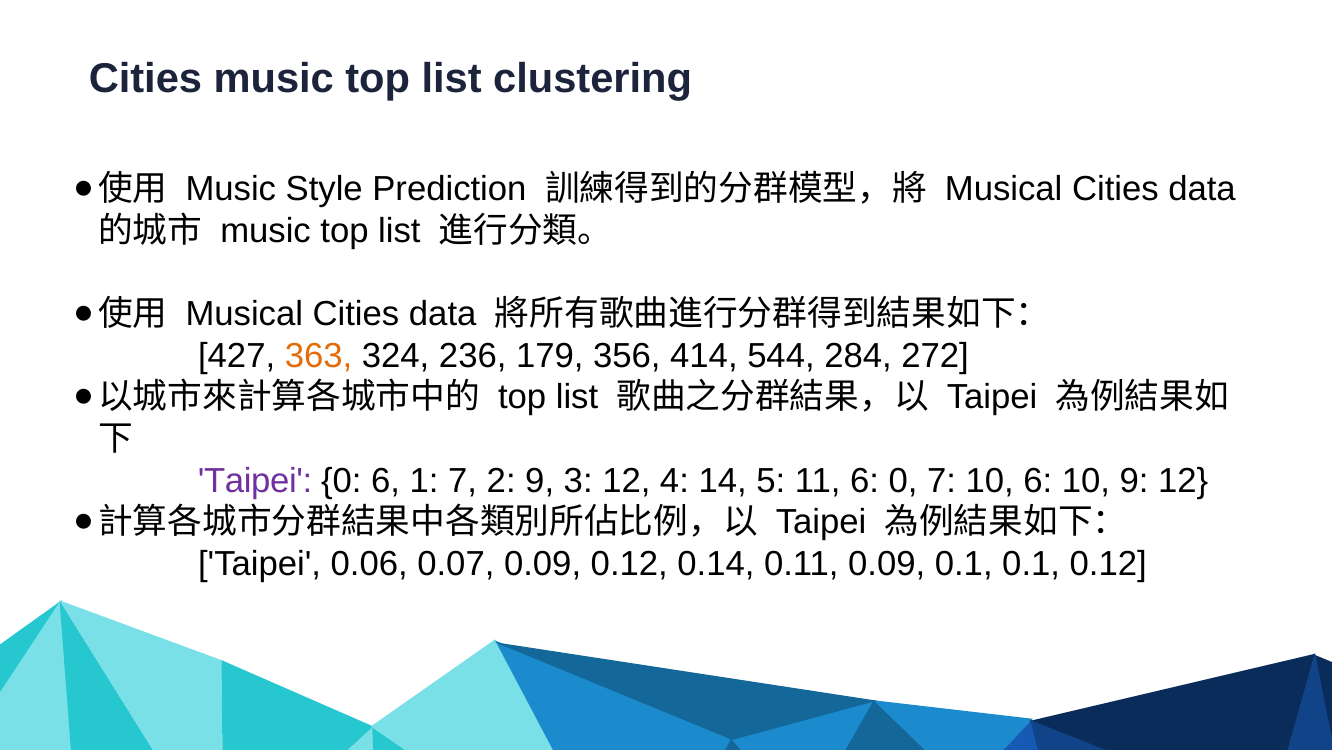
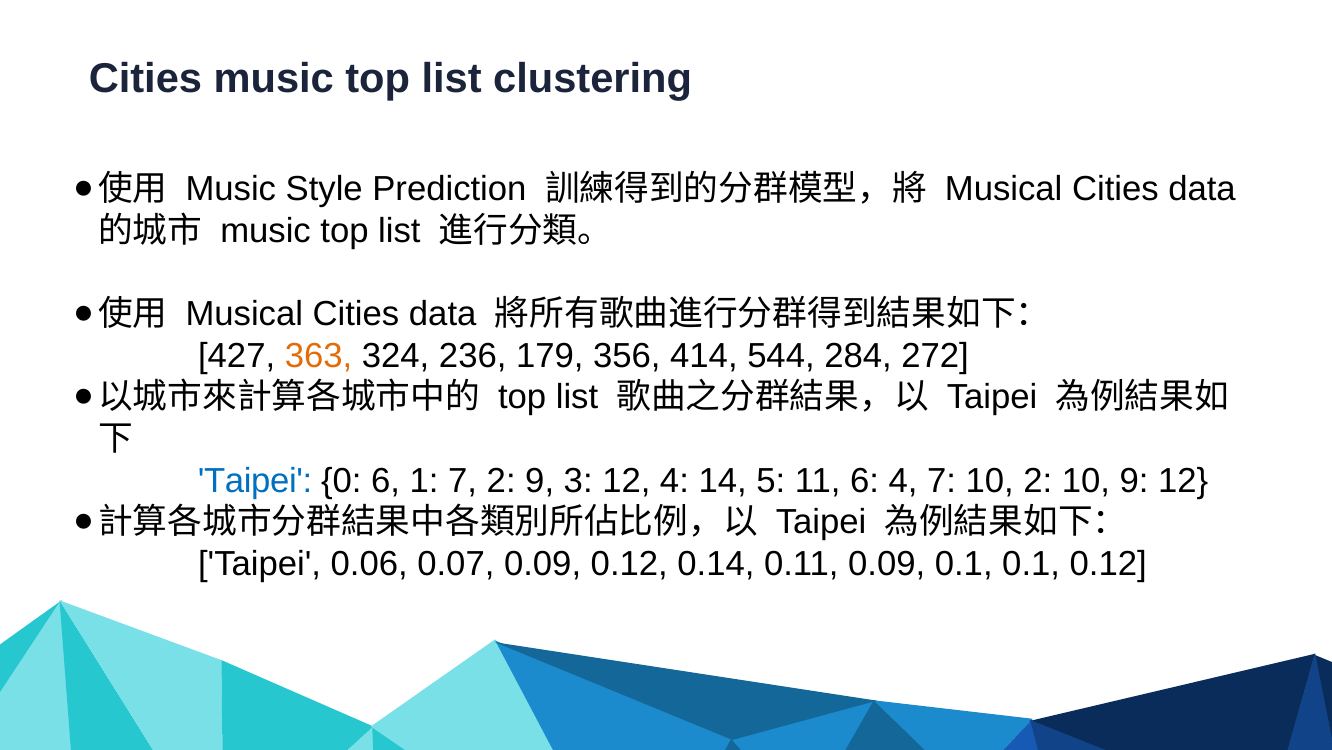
Taipei colour: purple -> blue (255, 480)
6 0: 0 -> 4 (903, 480)
10 6: 6 -> 2 (1038, 480)
